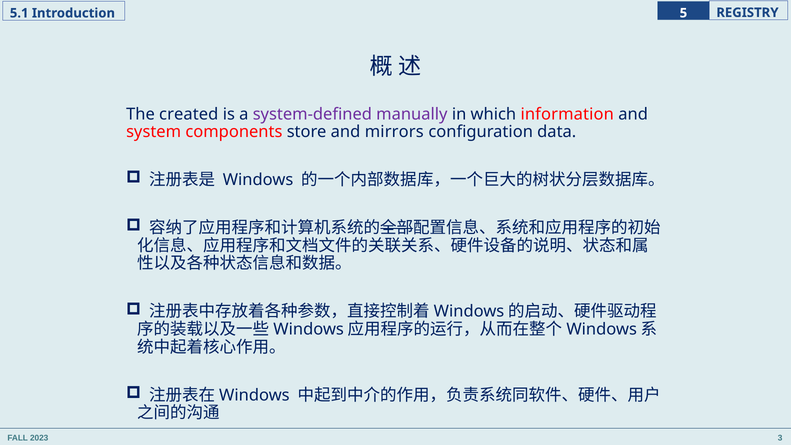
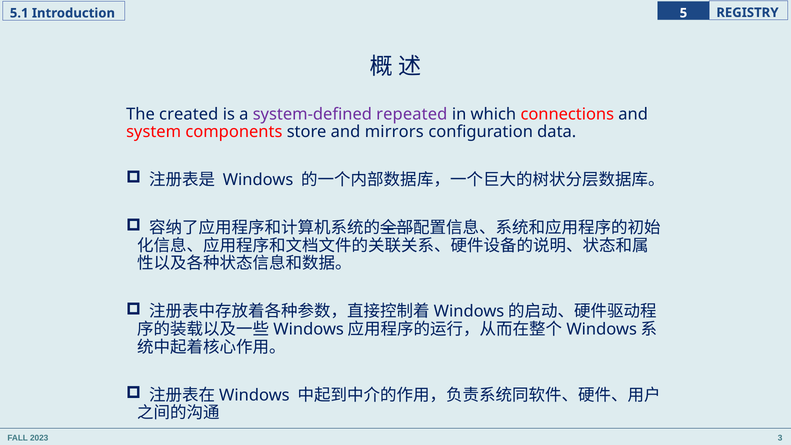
manually: manually -> repeated (412, 114)
information: information -> connections (567, 114)
